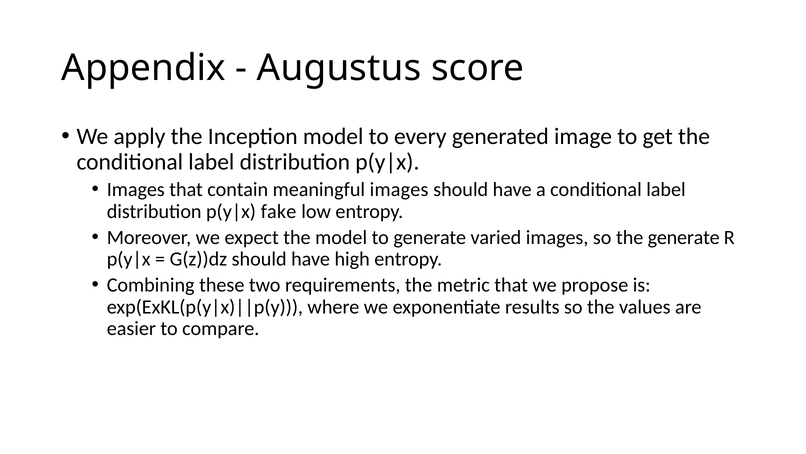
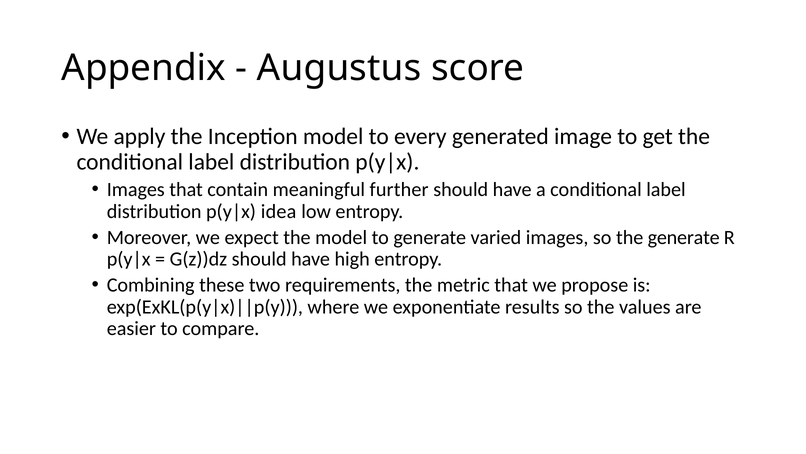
meaningful images: images -> further (399, 189)
fake: fake -> idea (279, 211)
